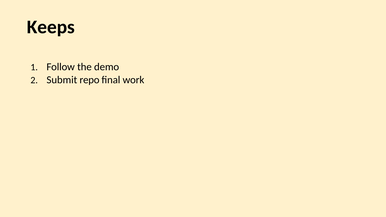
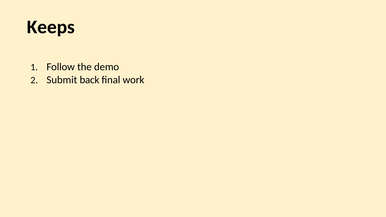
repo: repo -> back (89, 80)
